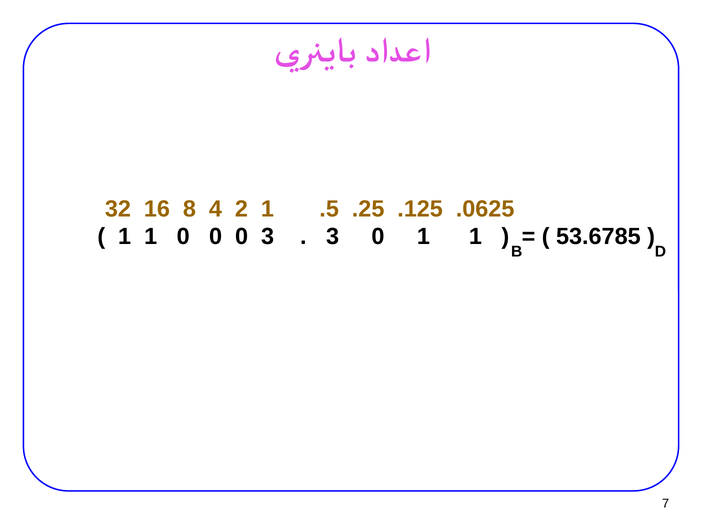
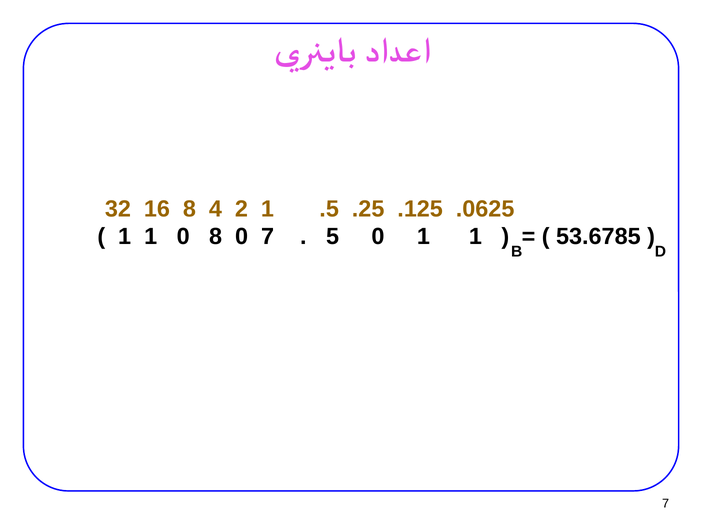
1 0 0: 0 -> 8 (216, 237)
0 3: 3 -> 7 (268, 237)
3: 3 -> 5 (333, 237)
